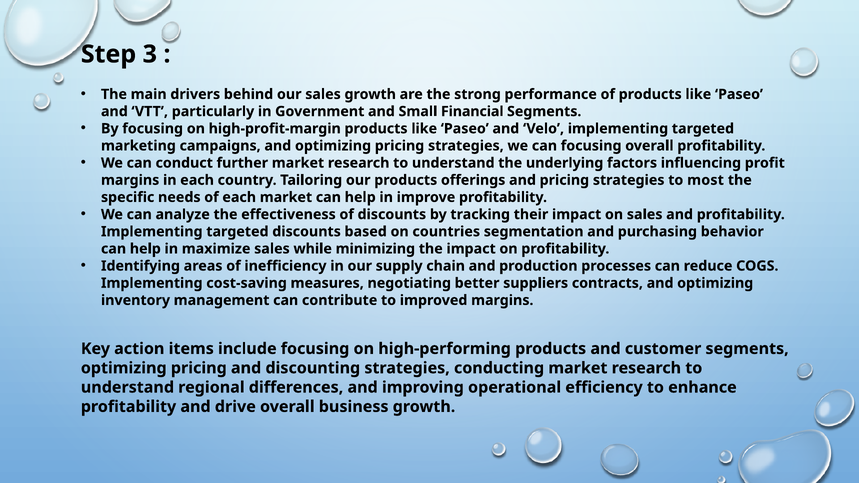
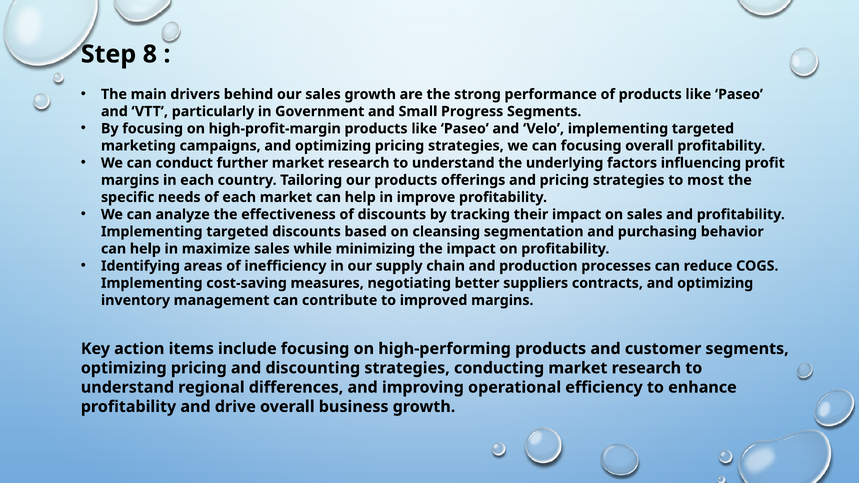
3: 3 -> 8 (150, 54)
Financial: Financial -> Progress (472, 111)
countries: countries -> cleansing (446, 232)
